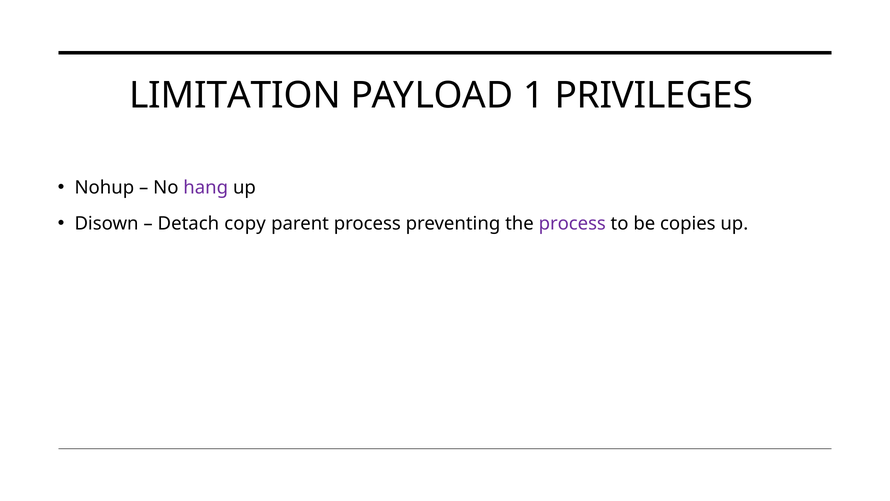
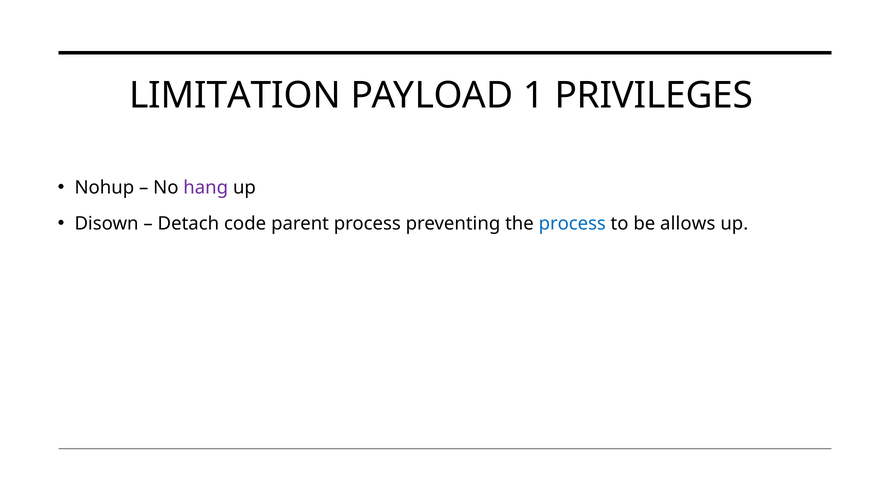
copy: copy -> code (245, 224)
process colour: purple -> blue (572, 224)
copies: copies -> allows (688, 224)
